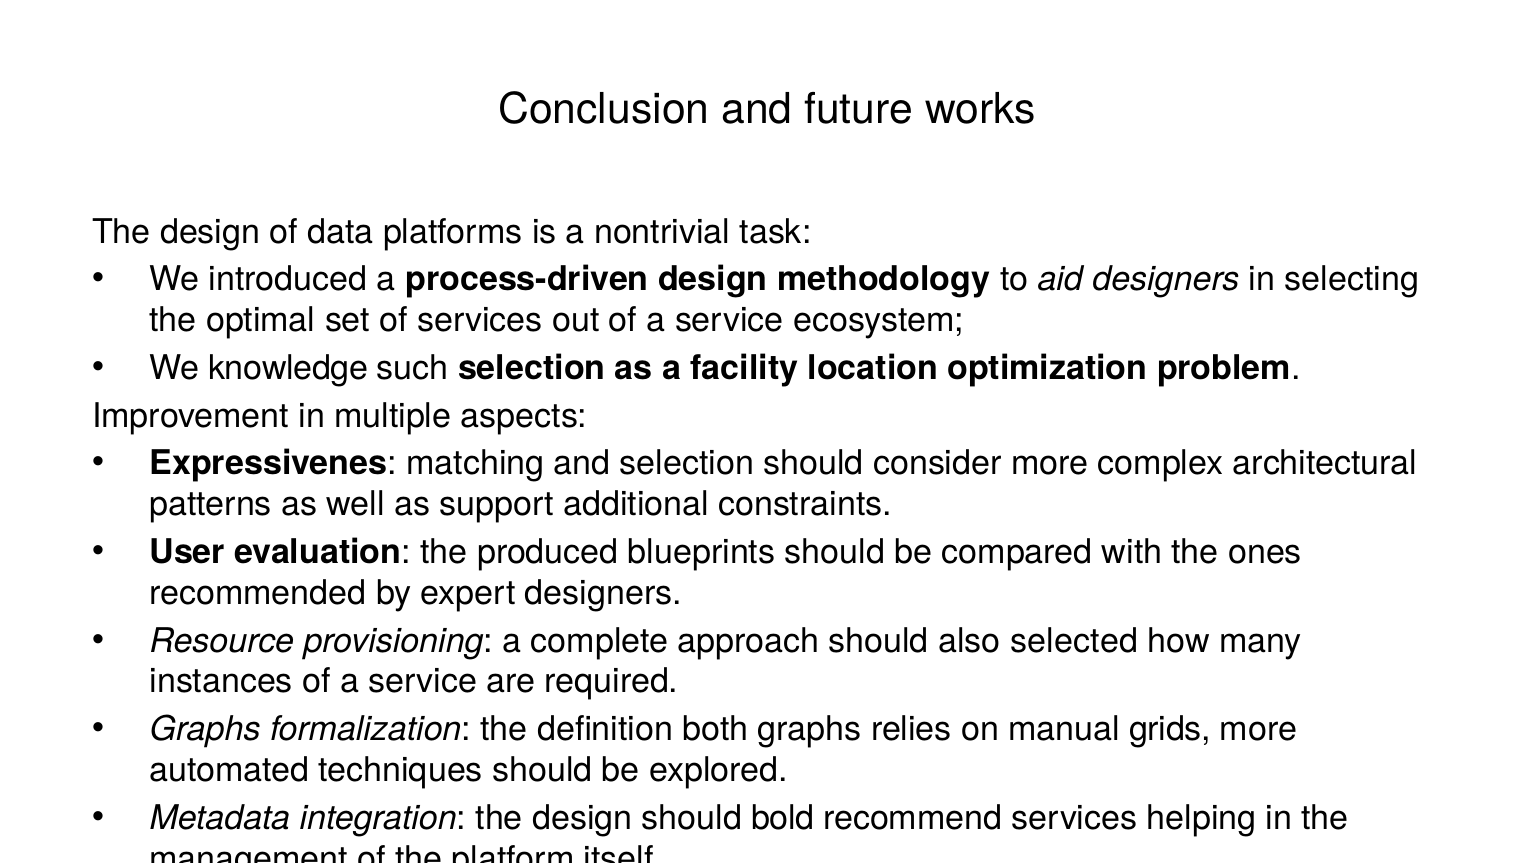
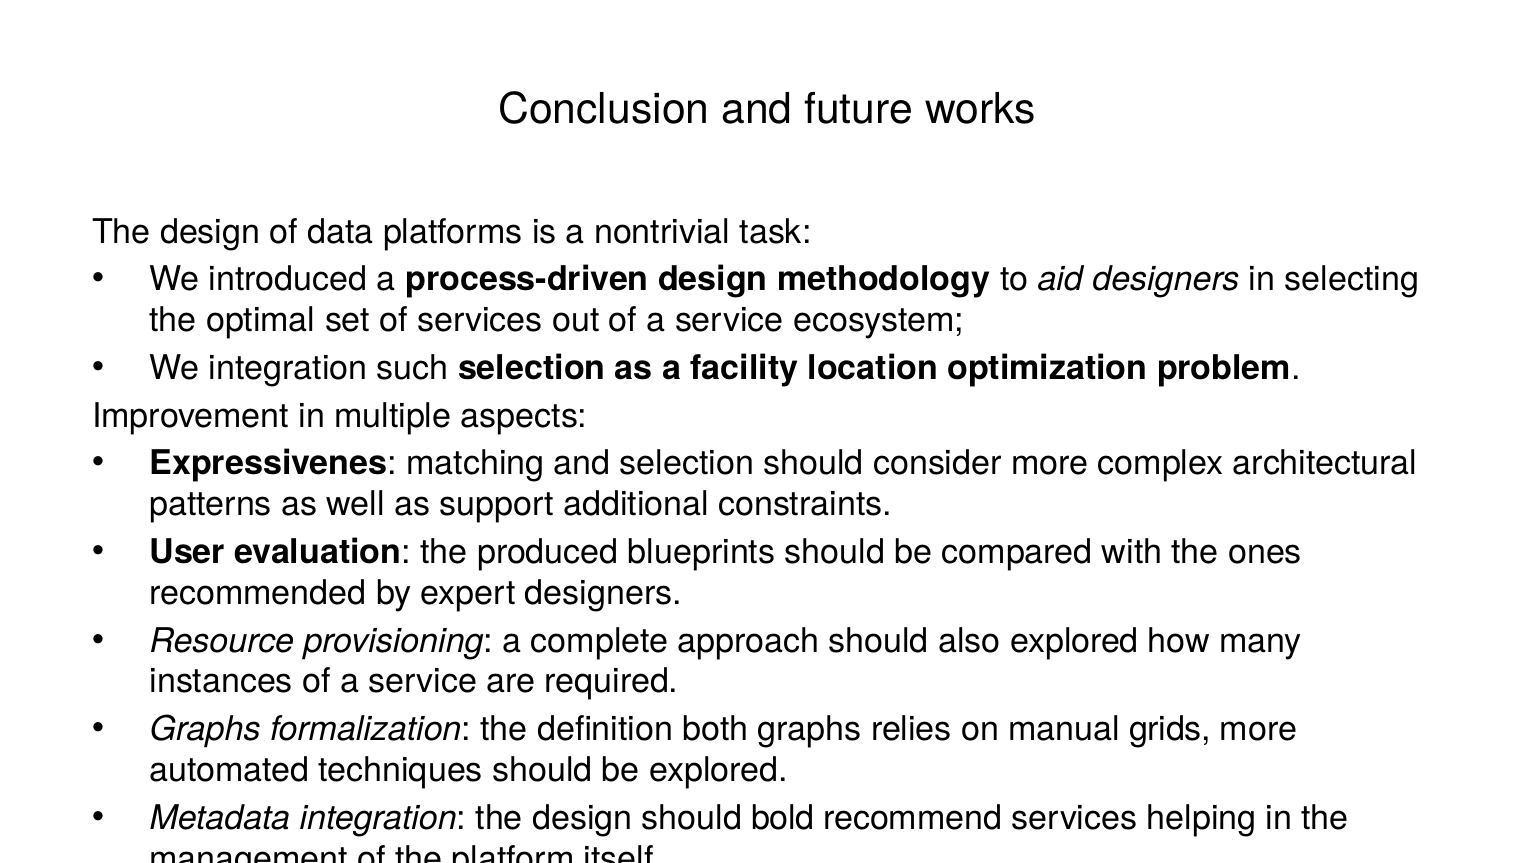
We knowledge: knowledge -> integration (288, 368)
also selected: selected -> explored (1074, 641)
